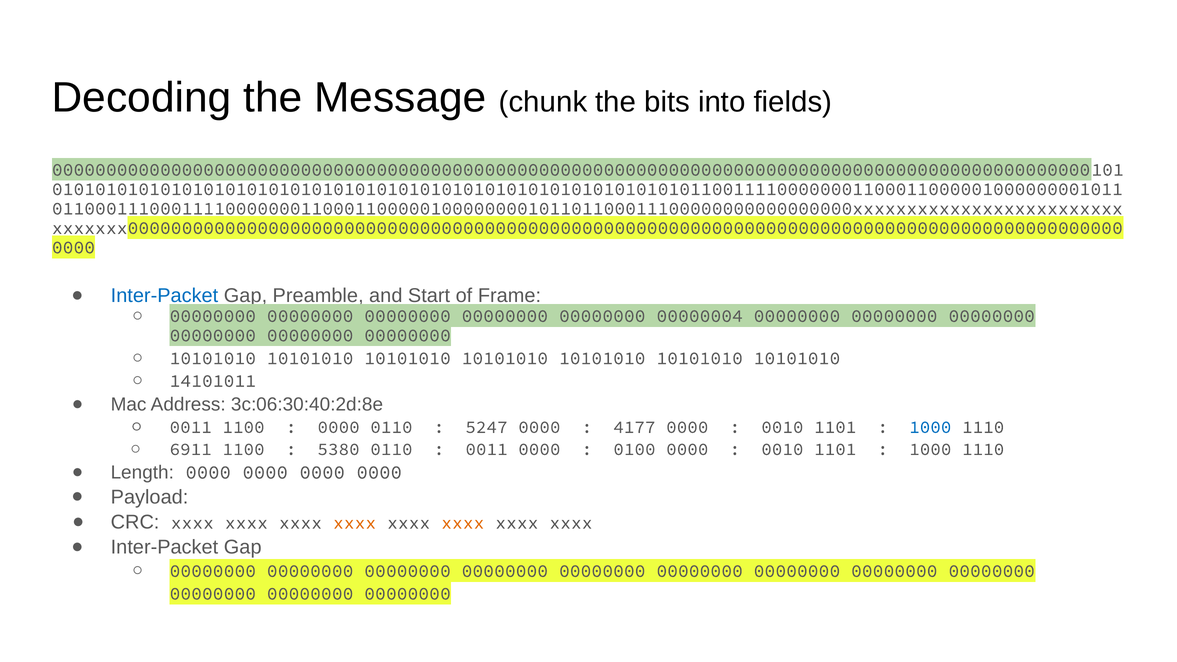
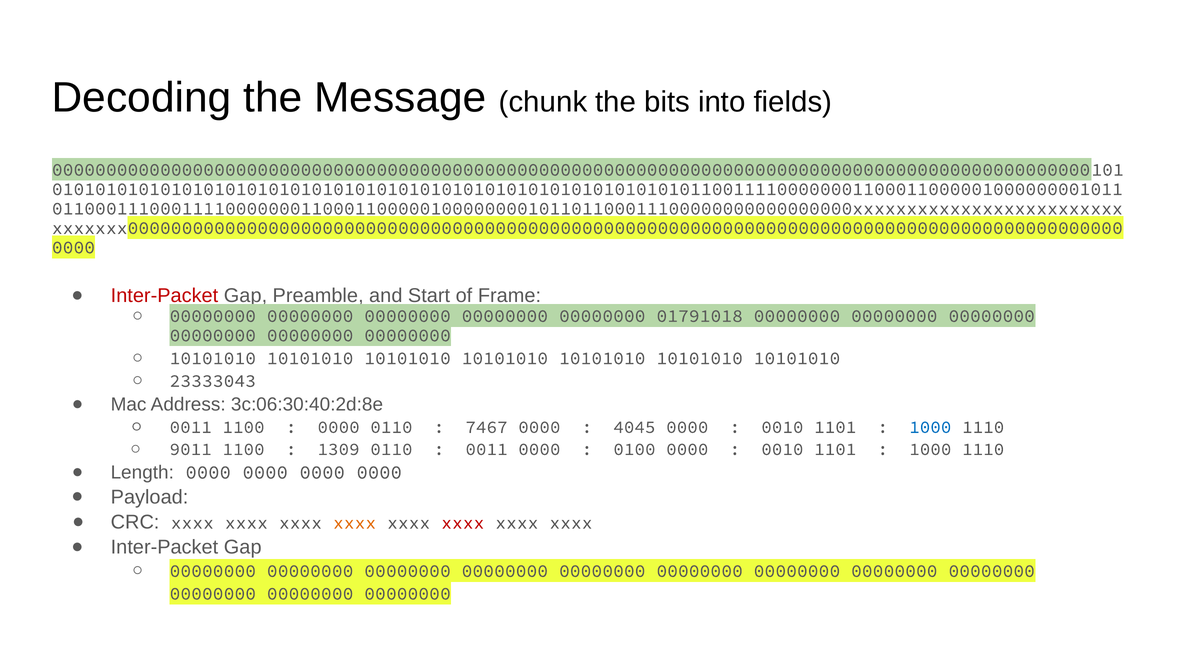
Inter-Packet colour: blue -> red (164, 296)
00000004: 00000004 -> 01791018 (700, 316)
14101011: 14101011 -> 23333043 (213, 381)
5247: 5247 -> 7467 (487, 427)
4177: 4177 -> 4045 (634, 427)
6911: 6911 -> 9011 (191, 449)
5380: 5380 -> 1309 (339, 449)
xxxx colour: orange -> red (463, 523)
